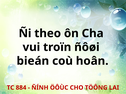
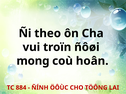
bieán: bieán -> mong (33, 61)
